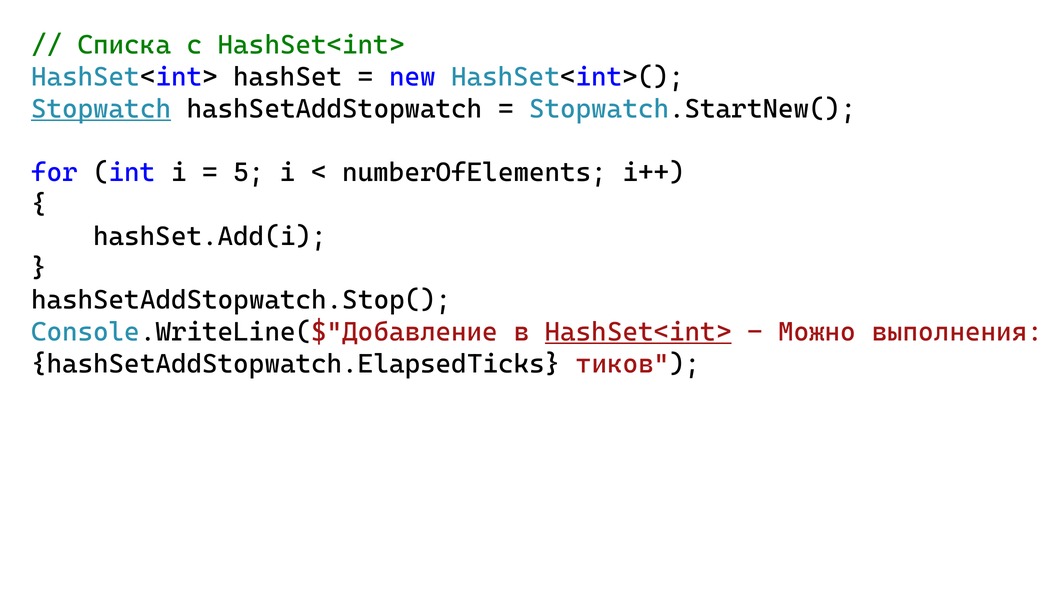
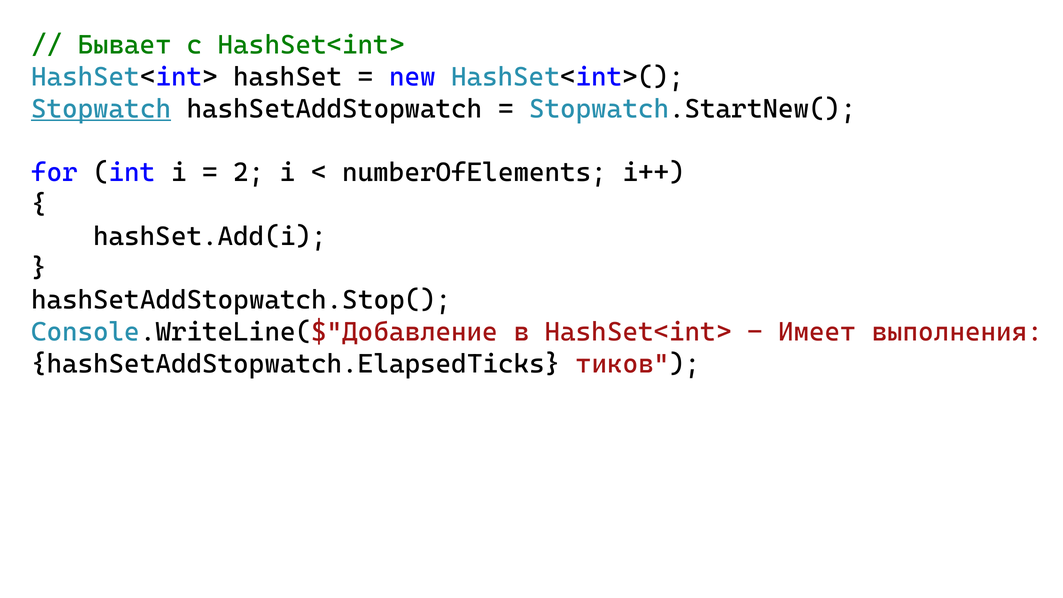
Списка: Списка -> Бывает (124, 45)
5: 5 -> 2 (249, 173)
HashSet<int> underline: present -> none (638, 332)
Можно: Можно -> Имеет (817, 332)
